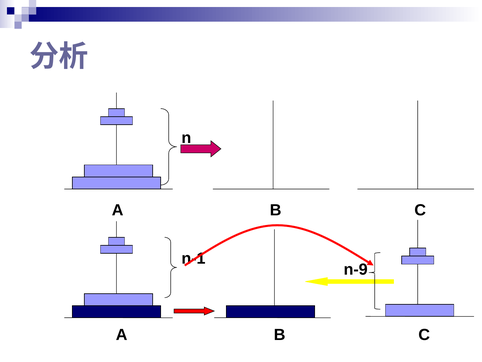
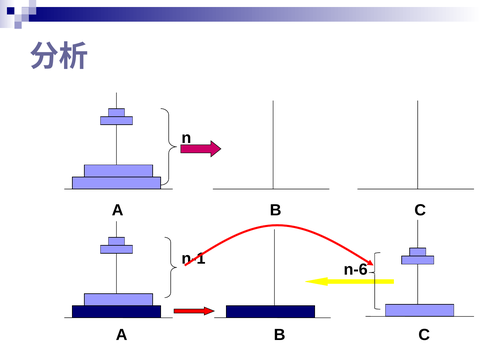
n-9: n-9 -> n-6 (356, 269)
